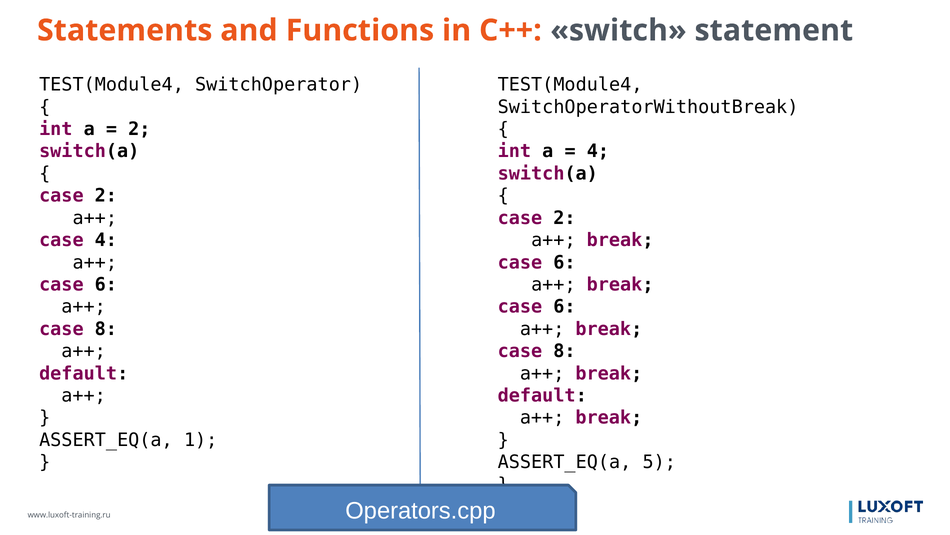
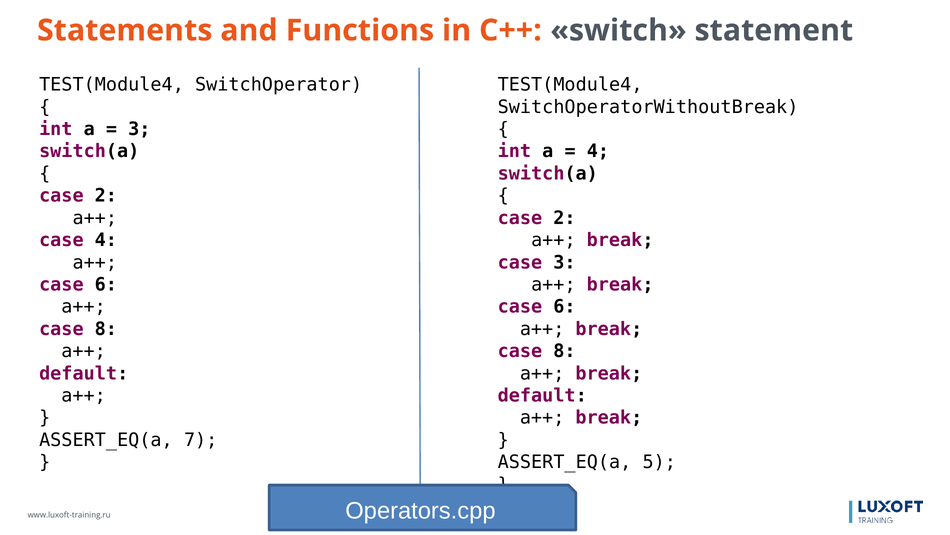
2: 2 -> 3 (139, 129)
6: 6 -> 3 (564, 262)
1: 1 -> 7 (201, 440)
